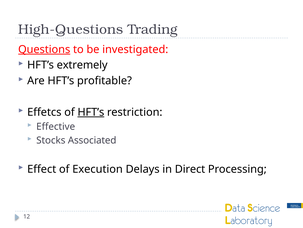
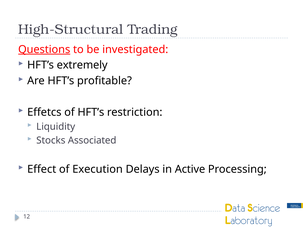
High-Questions: High-Questions -> High-Structural (71, 29)
HFT’s underline: present -> none (91, 112)
Effective: Effective -> Liquidity (56, 126)
Direct: Direct -> Active (190, 169)
